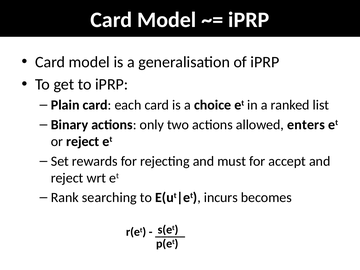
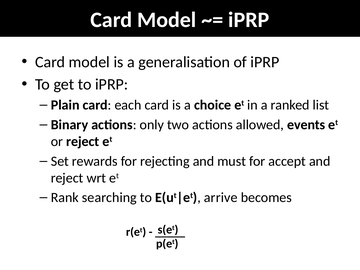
enters: enters -> events (306, 125)
incurs: incurs -> arrive (221, 198)
